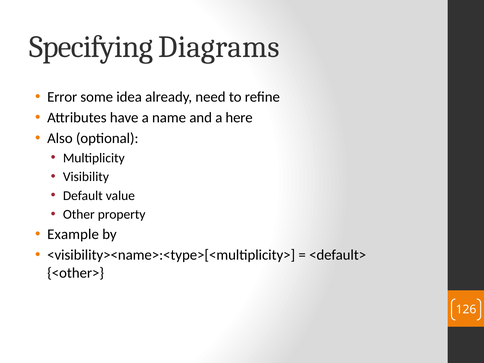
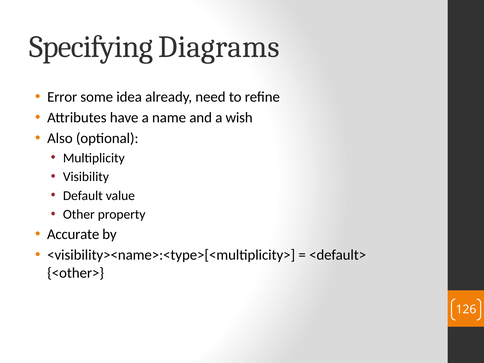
here: here -> wish (239, 118)
Example: Example -> Accurate (73, 234)
